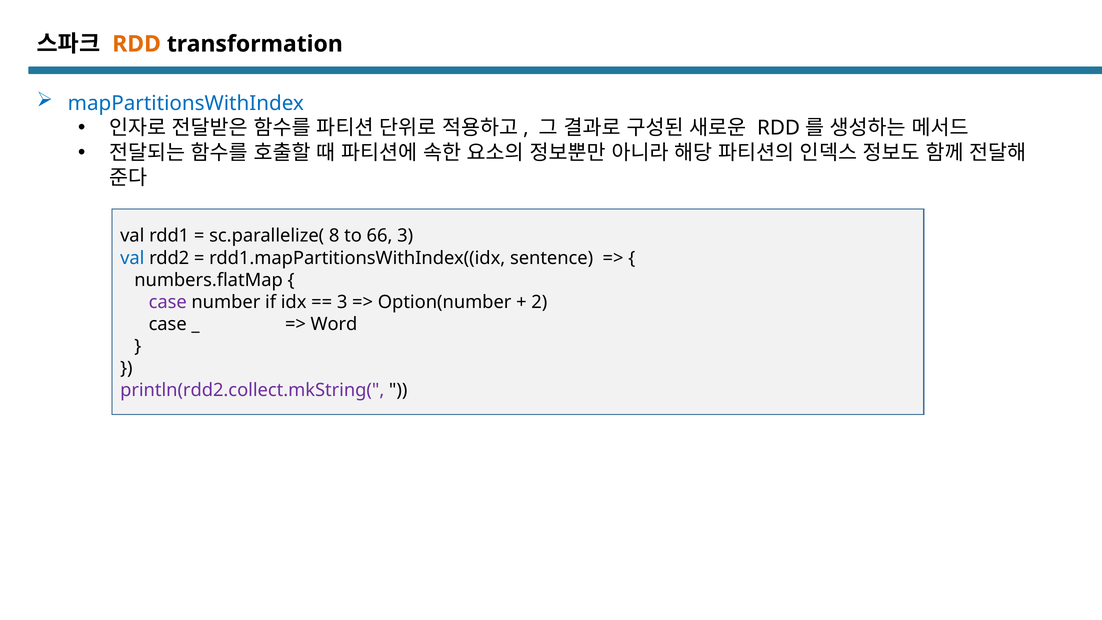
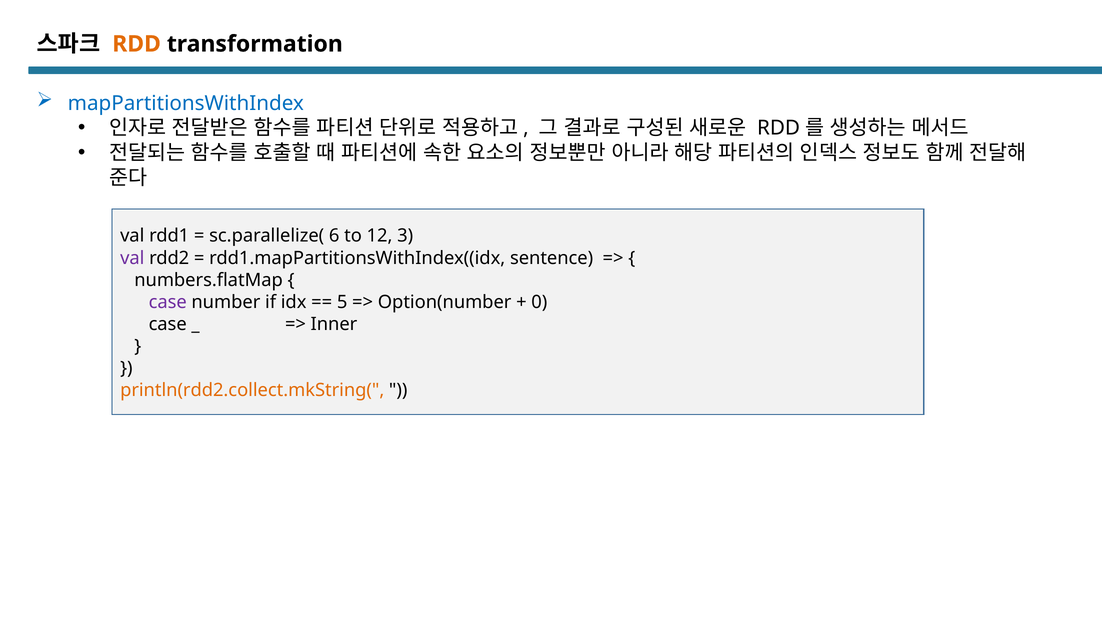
8: 8 -> 6 (334, 236)
66: 66 -> 12 (380, 236)
val colour: blue -> purple (132, 258)
3: 3 -> 5 (342, 302)
2: 2 -> 0 (539, 302)
Word: Word -> Inner (334, 324)
println(rdd2.collect.mkString( colour: purple -> orange (252, 390)
